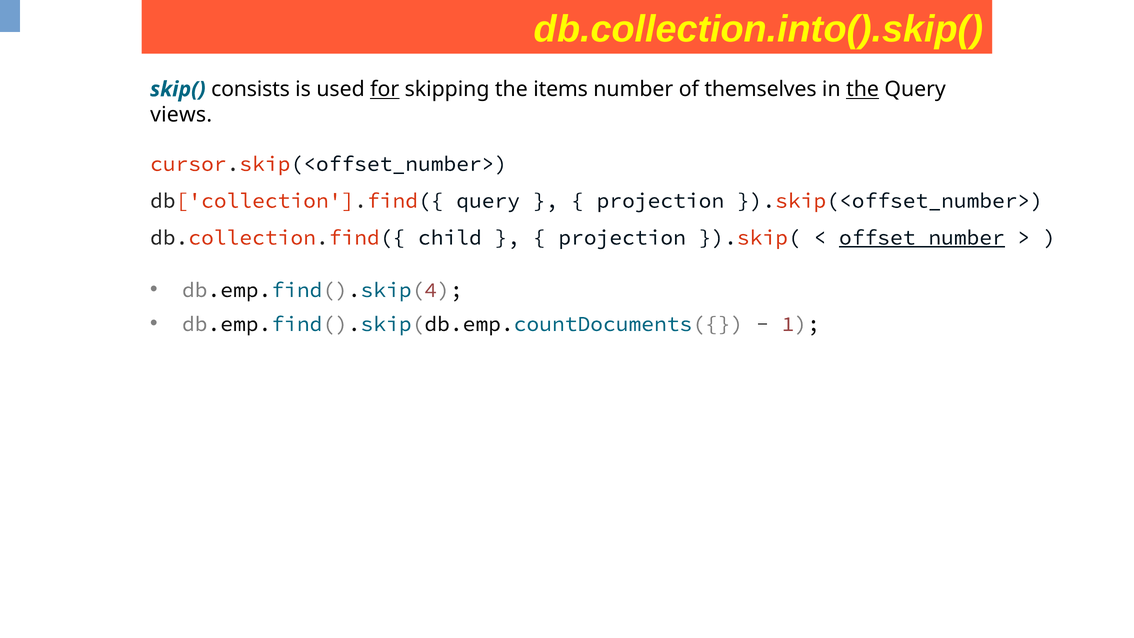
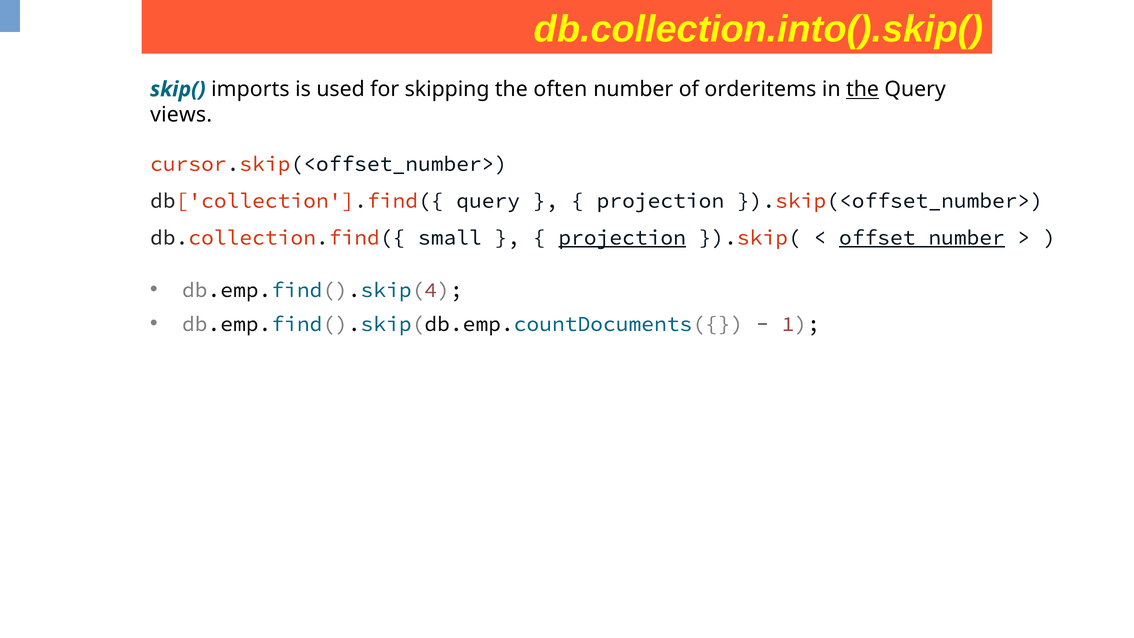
consists: consists -> imports (250, 89)
for underline: present -> none (385, 89)
items: items -> often (560, 89)
themselves: themselves -> orderitems (760, 89)
child: child -> small (450, 237)
projection underline: none -> present (622, 237)
